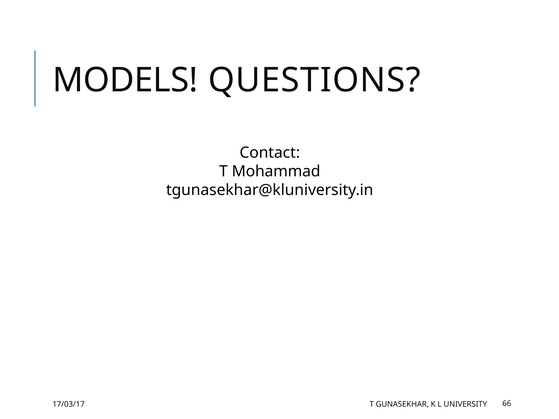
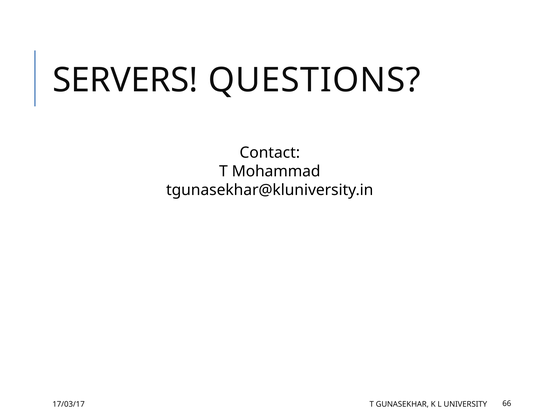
MODELS: MODELS -> SERVERS (125, 80)
